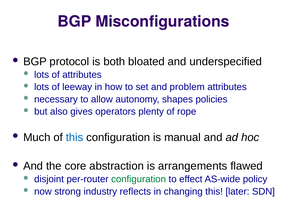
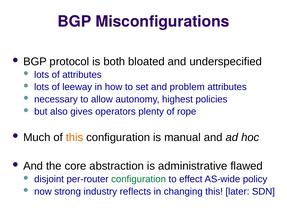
shapes: shapes -> highest (177, 99)
this colour: blue -> orange (75, 137)
arrangements: arrangements -> administrative (193, 165)
